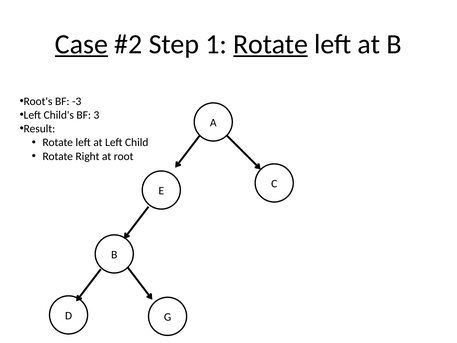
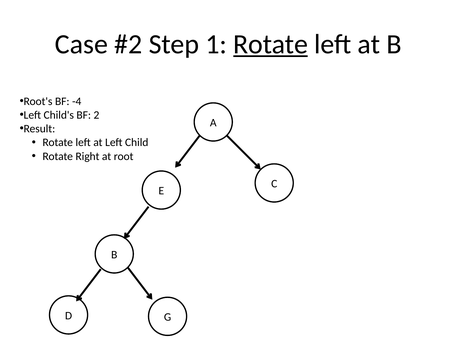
Case underline: present -> none (82, 44)
-3: -3 -> -4 (77, 101)
3: 3 -> 2 (96, 115)
